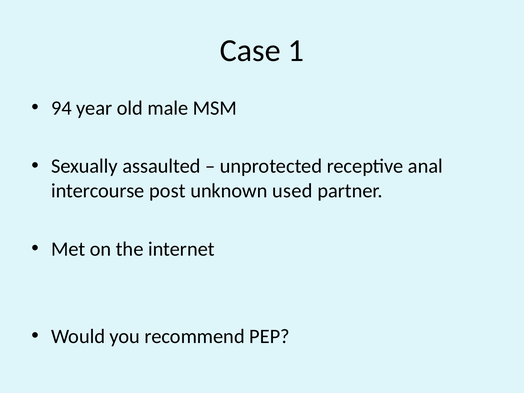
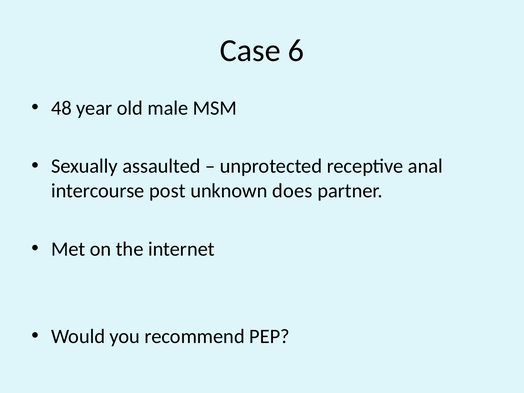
1: 1 -> 6 (296, 51)
94: 94 -> 48 (61, 108)
used: used -> does (292, 191)
